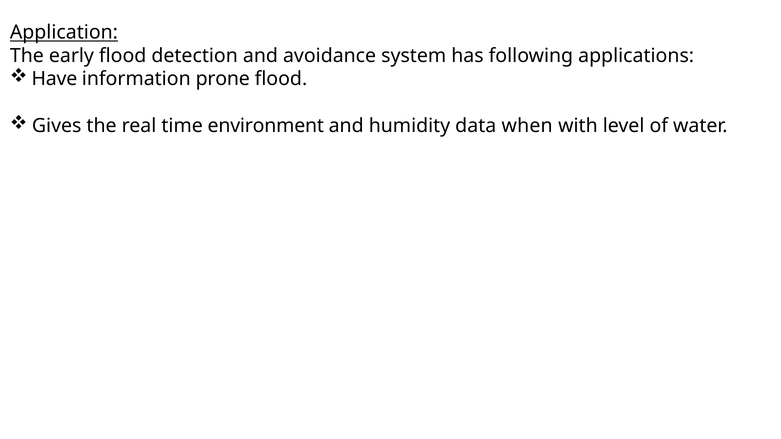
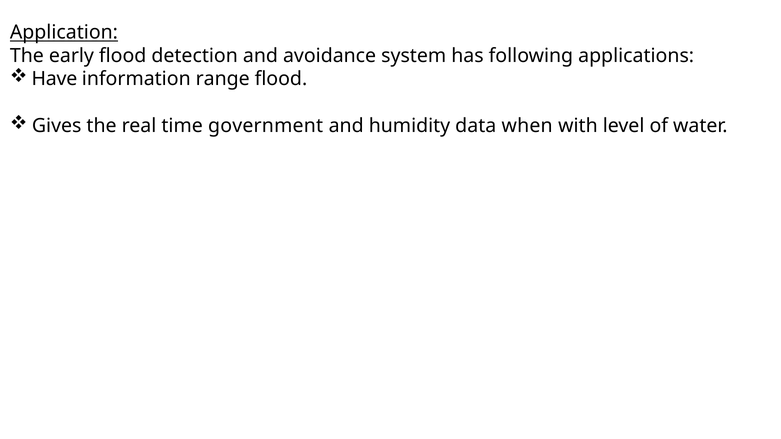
prone: prone -> range (223, 79)
environment: environment -> government (266, 126)
